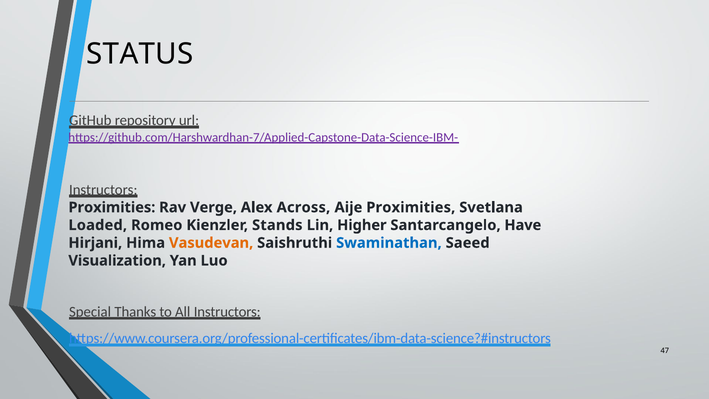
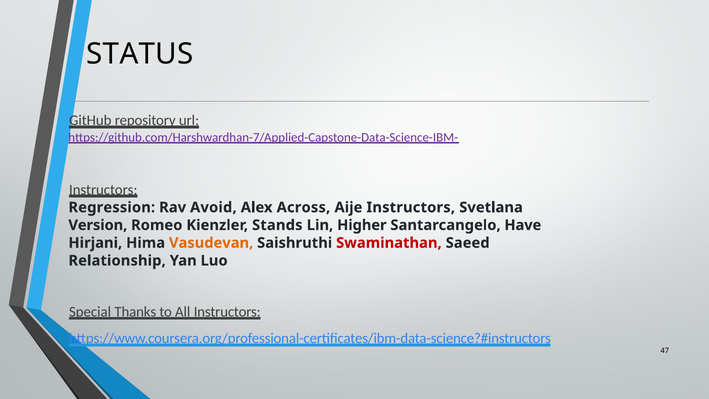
Proximities: Proximities -> Regression (112, 207)
Verge: Verge -> Avoid (213, 207)
Aije Proximities: Proximities -> Instructors (411, 207)
Loaded: Loaded -> Version (98, 225)
Swaminathan colour: blue -> red (389, 243)
Visualization: Visualization -> Relationship (117, 261)
